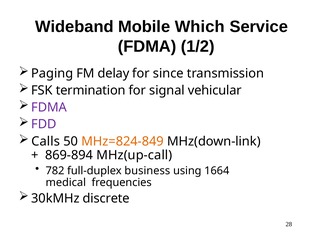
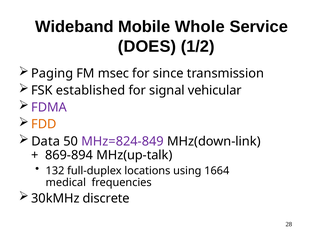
Which: Which -> Whole (200, 27)
FDMA: FDMA -> DOES (147, 46)
delay: delay -> msec (113, 73)
termination: termination -> established (91, 90)
FDD colour: purple -> orange (44, 124)
Calls: Calls -> Data (46, 141)
MHz=824-849 colour: orange -> purple (123, 141)
MHz(up-call: MHz(up-call -> MHz(up-talk (134, 155)
782: 782 -> 132 (55, 170)
business: business -> locations (147, 170)
